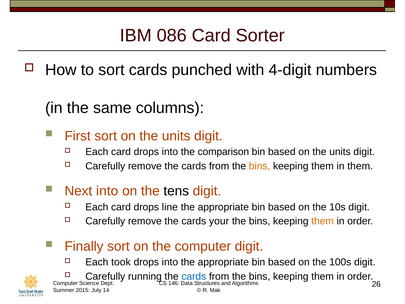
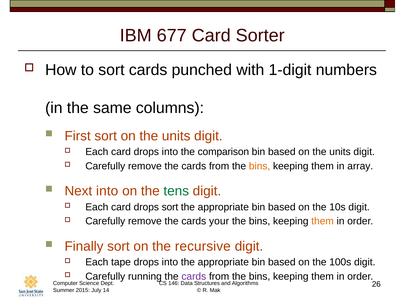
086: 086 -> 677 (172, 36)
4-digit: 4-digit -> 1-digit (290, 70)
in them: them -> array (360, 166)
tens colour: black -> green (176, 191)
drops line: line -> sort (170, 207)
the computer: computer -> recursive (203, 246)
took: took -> tape (121, 262)
cards colour: blue -> purple (194, 276)
